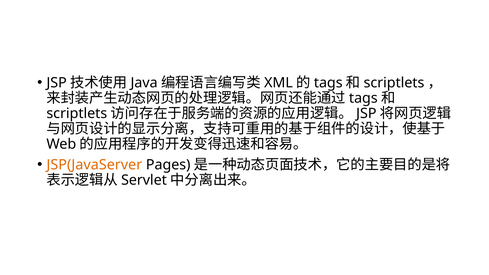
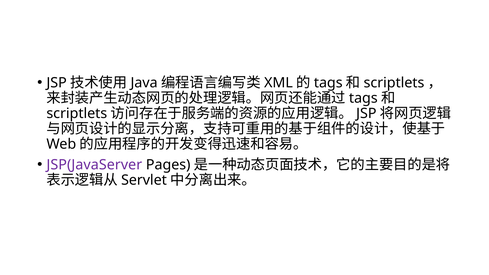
JSP(JavaServer colour: orange -> purple (94, 165)
